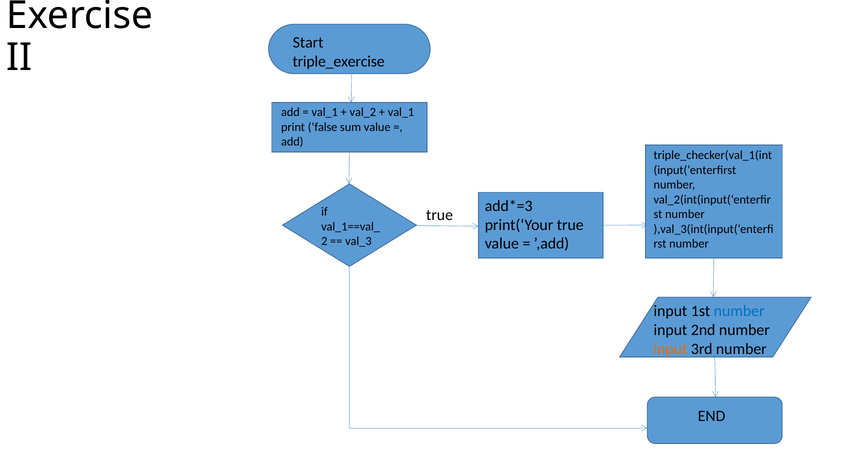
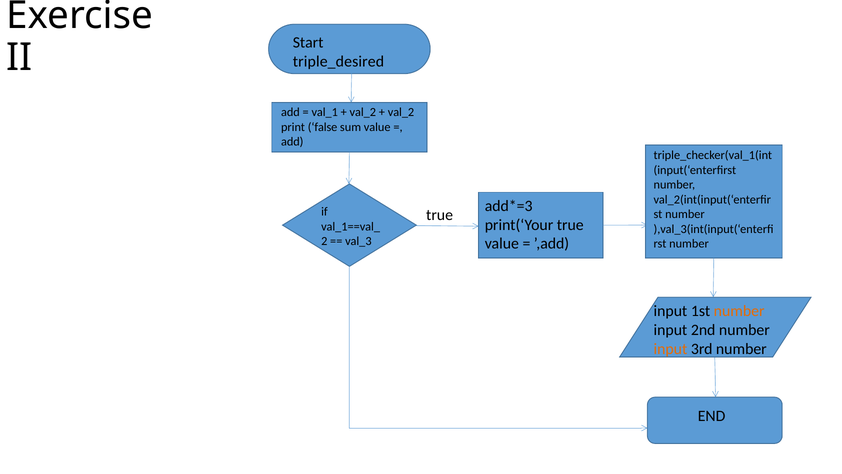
triple_exercise: triple_exercise -> triple_desired (338, 62)
val_1: val_1 -> val_2 (401, 112)
number colour: blue -> orange (739, 311)
